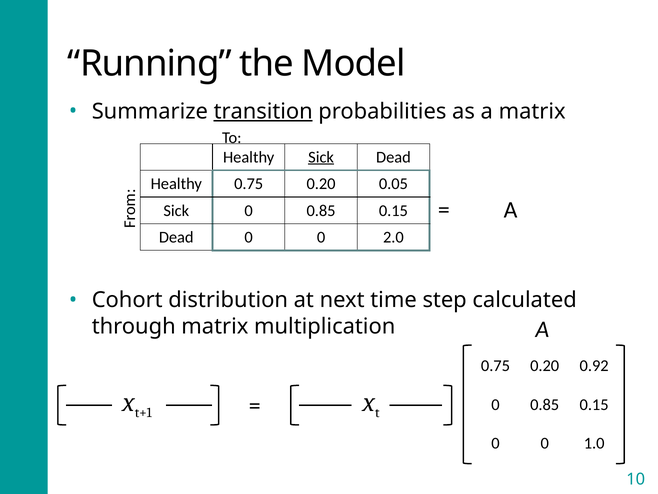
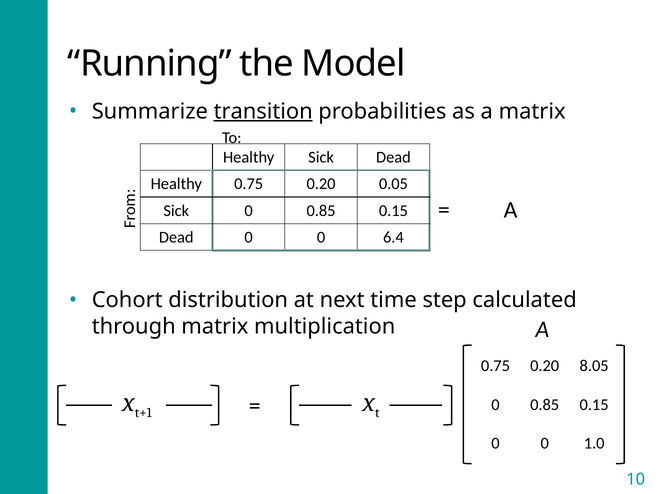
Sick underline: present -> none (321, 157)
2.0: 2.0 -> 6.4 (393, 237)
0.92: 0.92 -> 8.05 (594, 365)
